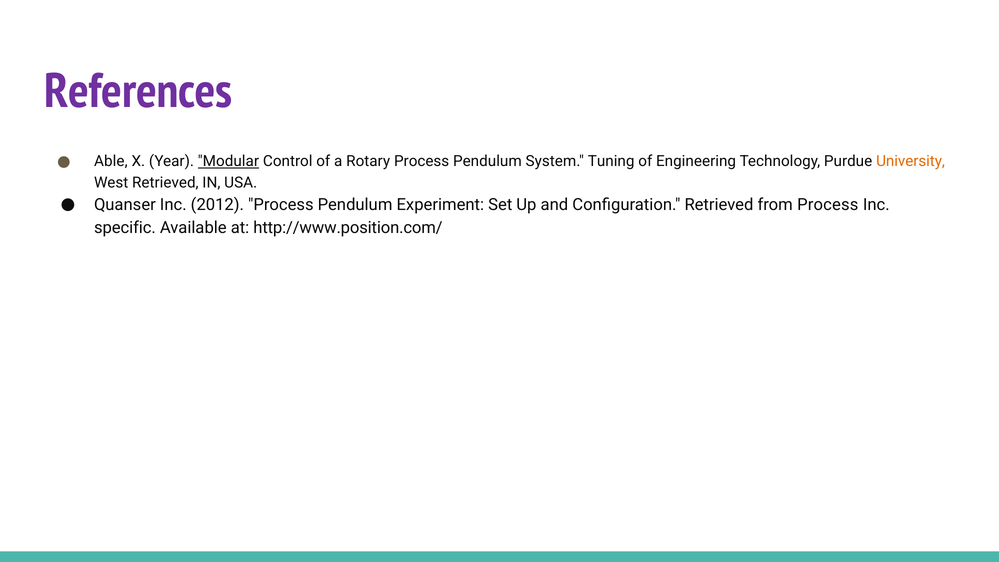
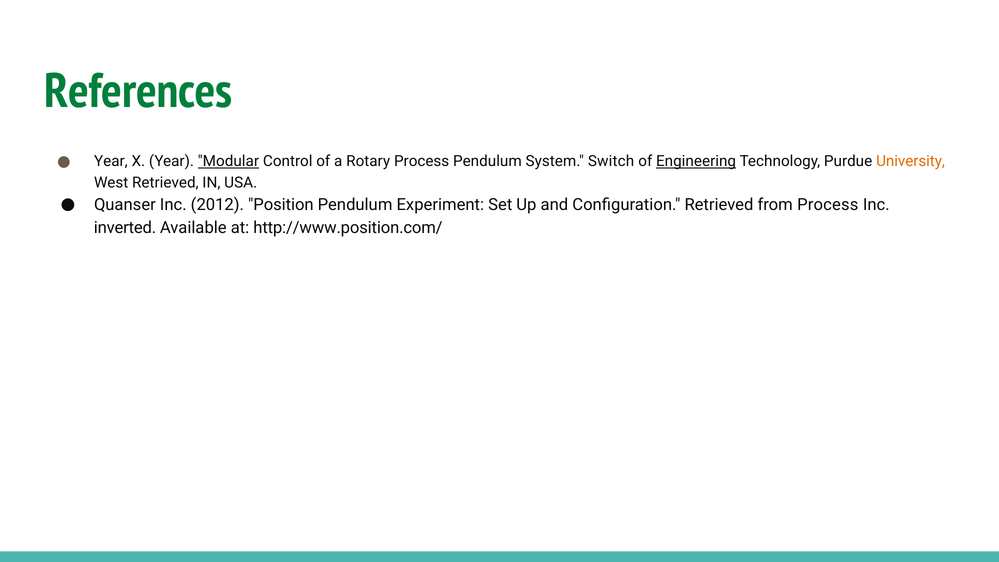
References colour: purple -> green (138, 91)
Able: Able -> Year (111, 161)
Tuning: Tuning -> Switch (611, 161)
Engineering underline: none -> present (696, 161)
2012 Process: Process -> Position (281, 205)
specific: specific -> inverted (125, 228)
